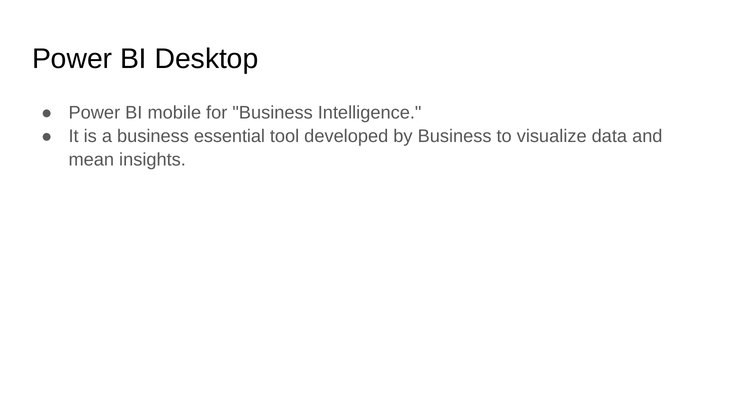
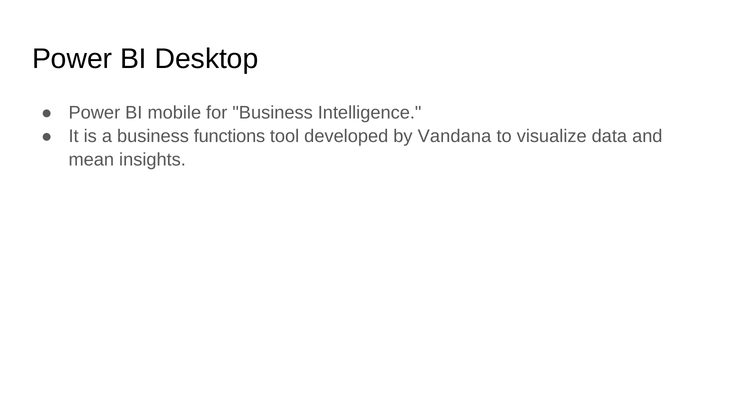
essential: essential -> functions (229, 136)
by Business: Business -> Vandana (455, 136)
